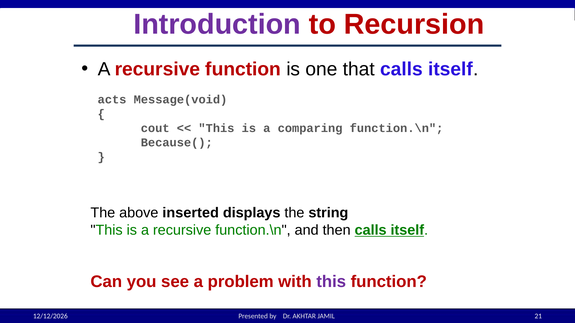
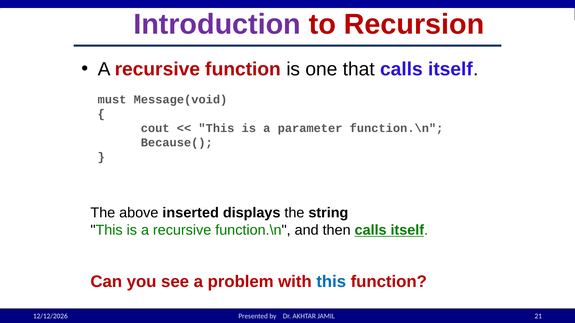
acts: acts -> must (112, 100)
comparing: comparing -> parameter (310, 128)
this colour: purple -> blue (331, 282)
